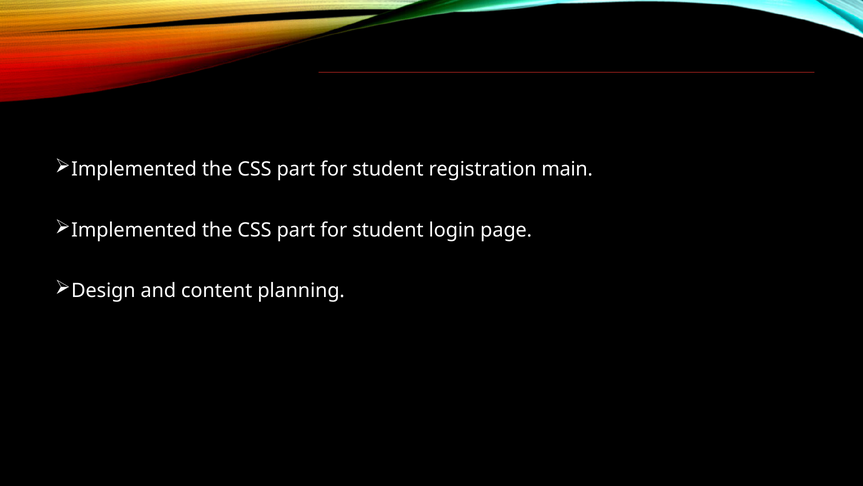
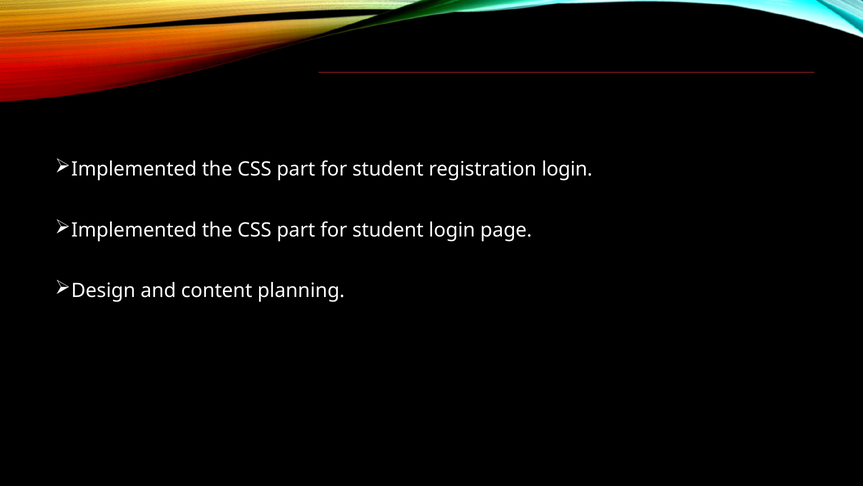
registration main: main -> login (567, 169)
